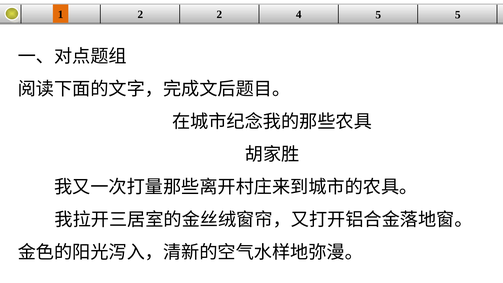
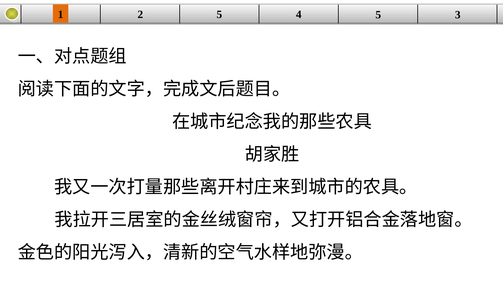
2 2: 2 -> 5 (219, 15)
5 5: 5 -> 3 (458, 15)
